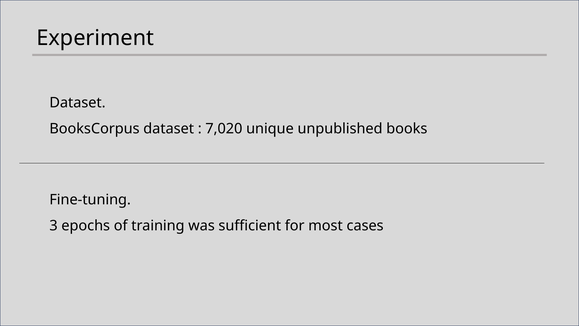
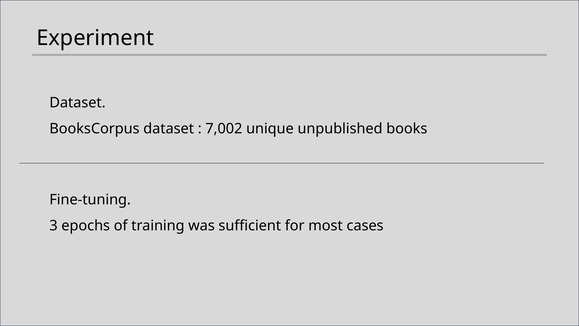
7,020: 7,020 -> 7,002 (224, 129)
